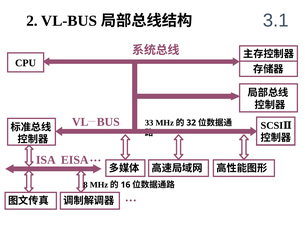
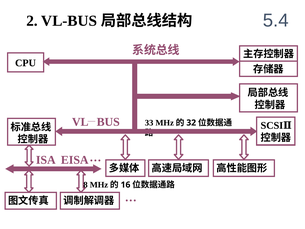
3.1: 3.1 -> 5.4 (276, 20)
